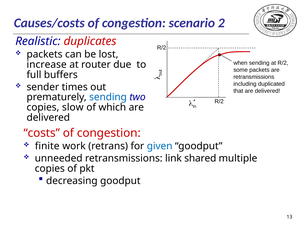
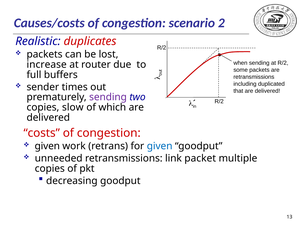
sending colour: blue -> purple (108, 97)
finite: finite -> given (47, 146)
shared: shared -> packet (200, 158)
